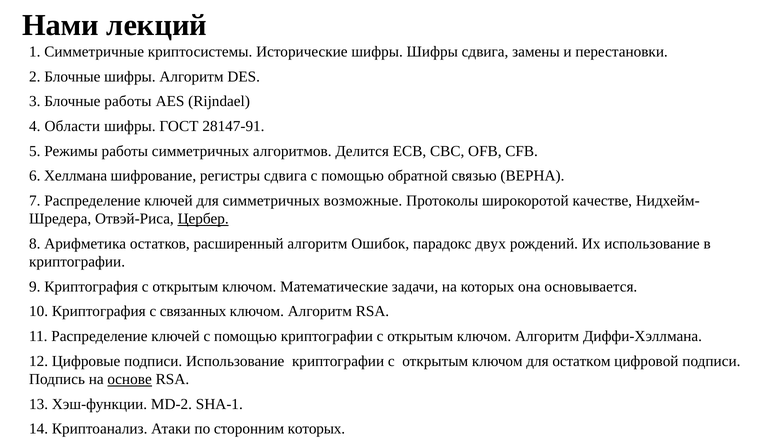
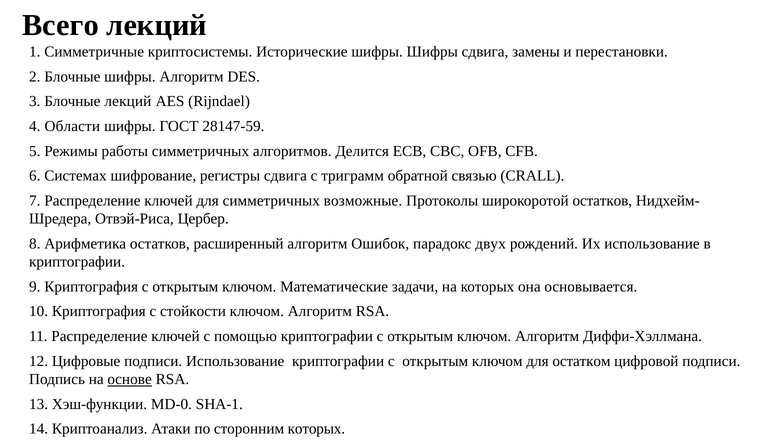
Нами: Нами -> Всего (60, 25)
Блочные работы: работы -> лекций (128, 101)
28147-91: 28147-91 -> 28147-59 (233, 126)
Хеллмана: Хеллмана -> Системах (76, 176)
сдвига с помощью: помощью -> триграмм (353, 176)
ВЕРНА: ВЕРНА -> CRALL (532, 176)
широкоротой качестве: качестве -> остатков (602, 201)
Цербер underline: present -> none (203, 219)
связанных: связанных -> стойкости (193, 311)
MD-2: MD-2 -> MD-0 (171, 404)
